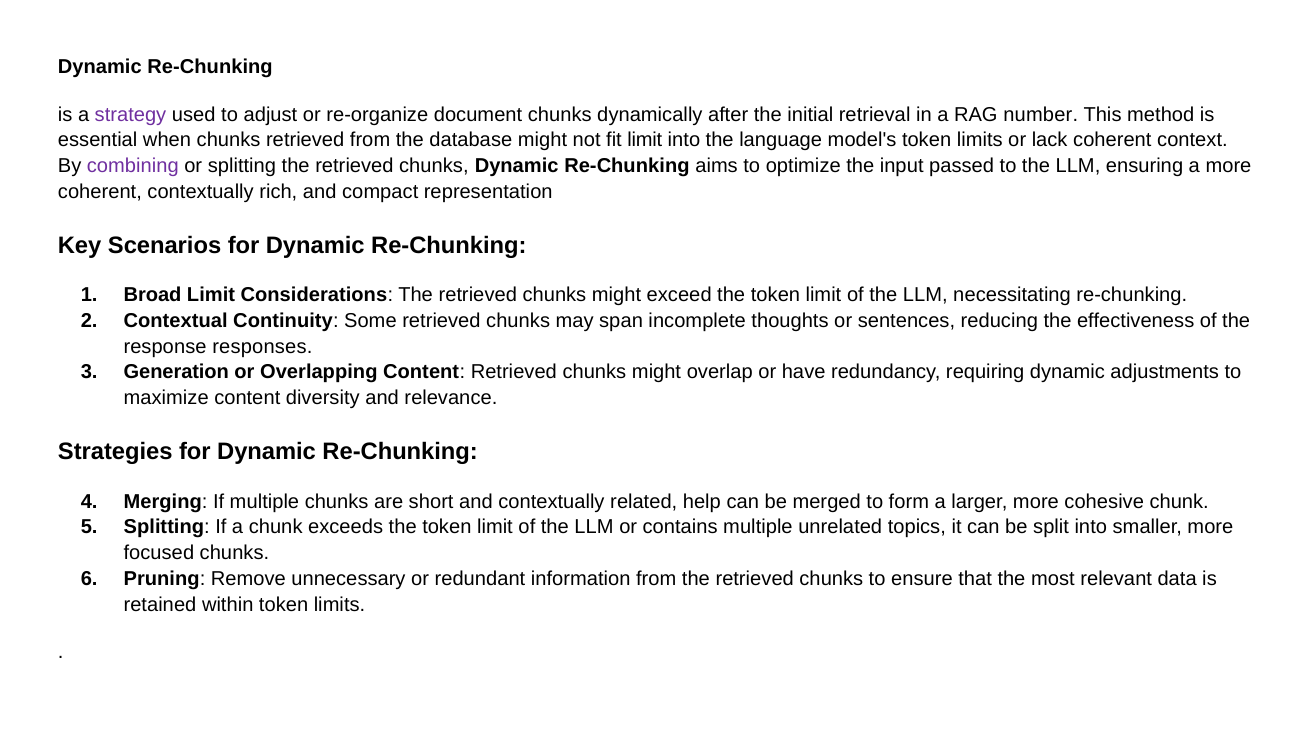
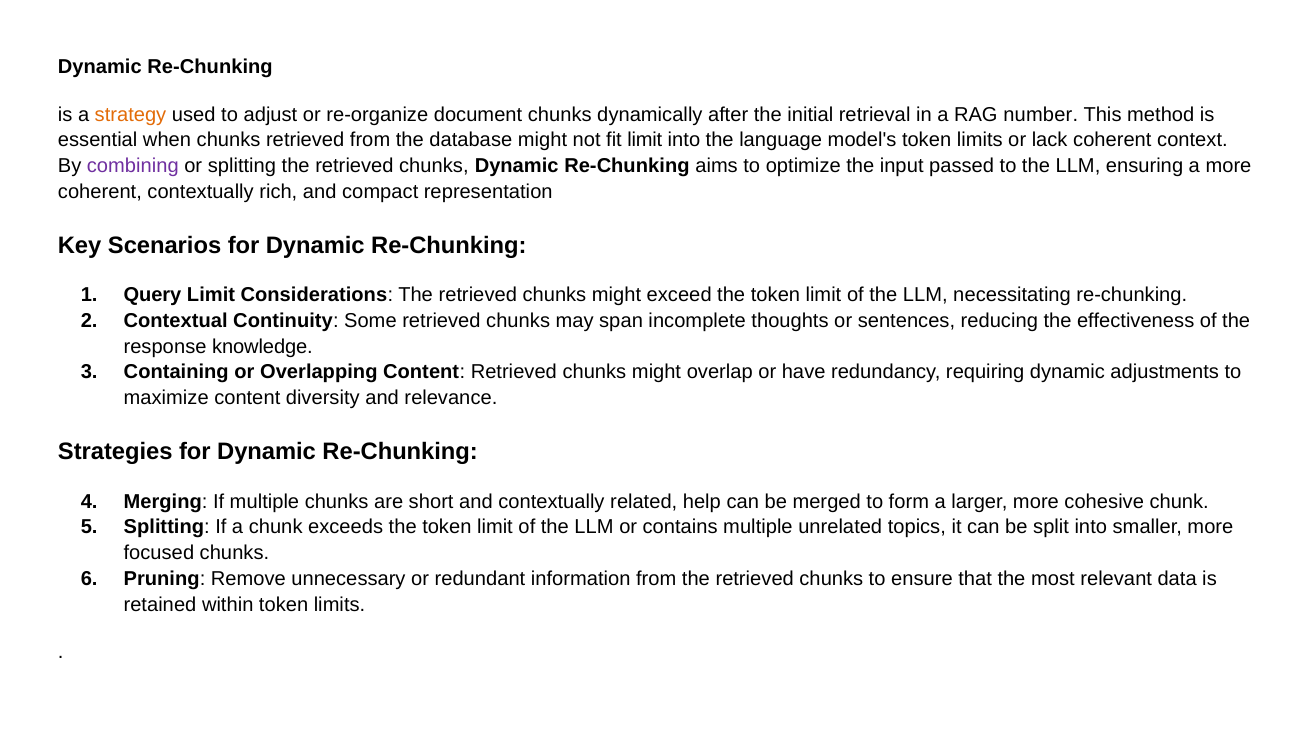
strategy colour: purple -> orange (131, 115)
Broad: Broad -> Query (153, 295)
responses: responses -> knowledge (262, 347)
Generation: Generation -> Containing (176, 372)
